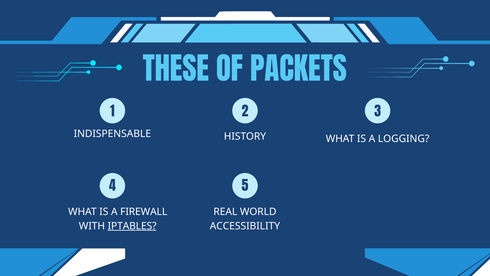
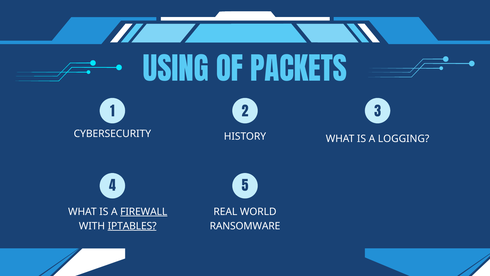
THESE: THESE -> USING (176, 70)
INDISPENSABLE: INDISPENSABLE -> CYBERSECURITY (112, 134)
FIREWALL underline: none -> present (144, 211)
ACCESSIBILITY: ACCESSIBILITY -> RANSOMWARE (245, 226)
